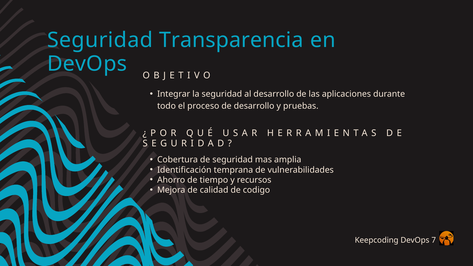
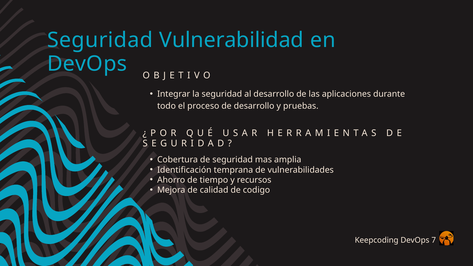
Transparencia: Transparencia -> Vulnerabilidad (232, 40)
